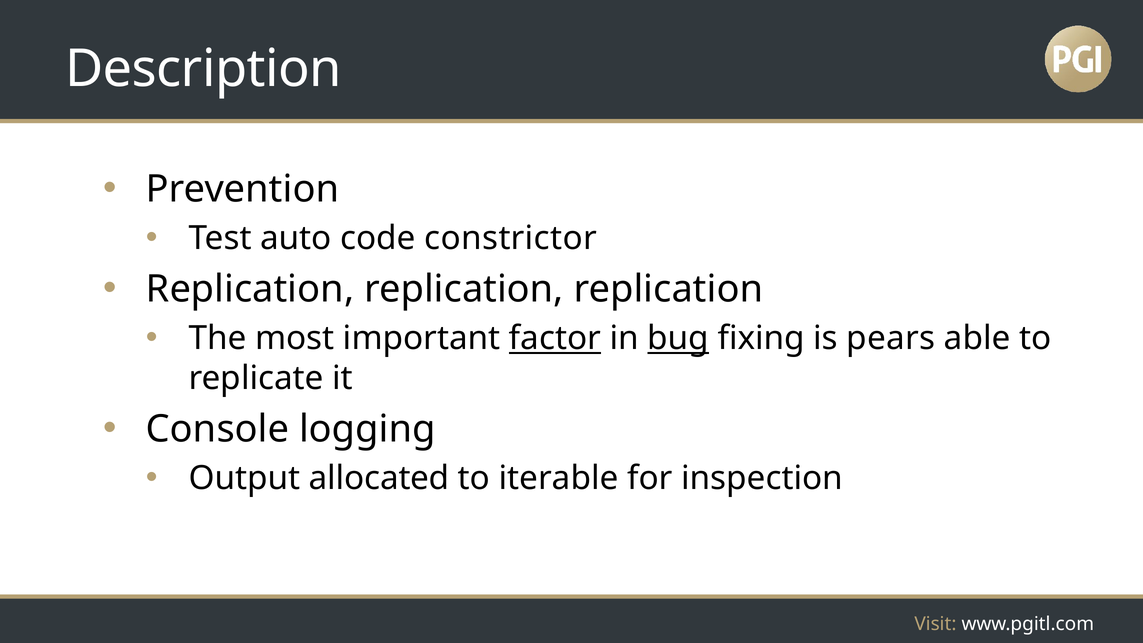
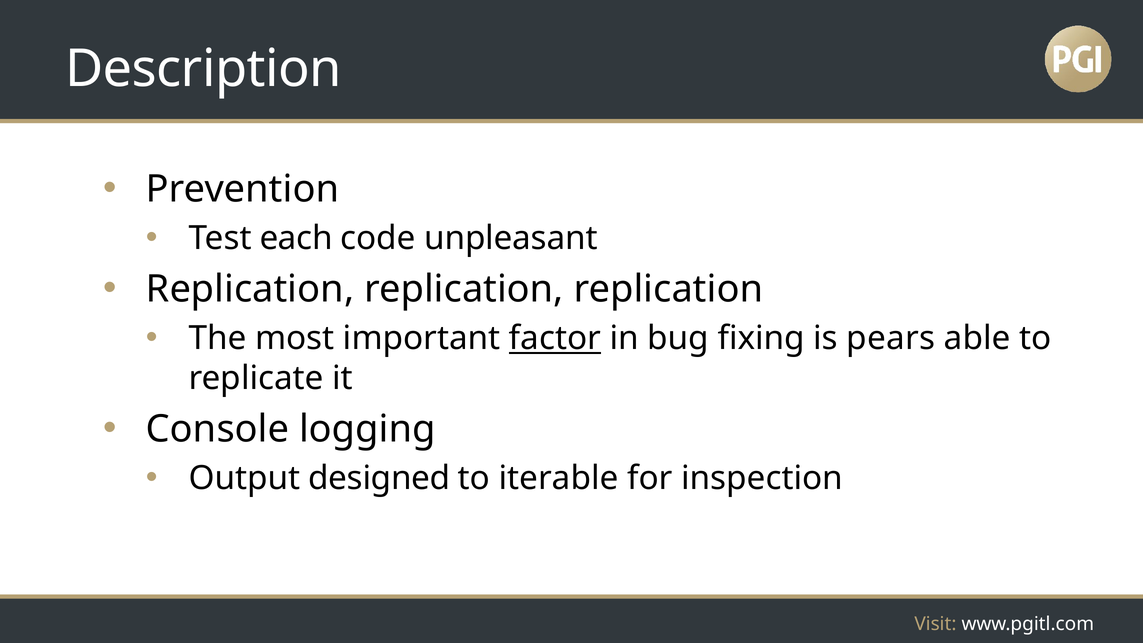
auto: auto -> each (296, 238)
constrictor: constrictor -> unpleasant (511, 238)
bug underline: present -> none (678, 338)
allocated: allocated -> designed (379, 478)
